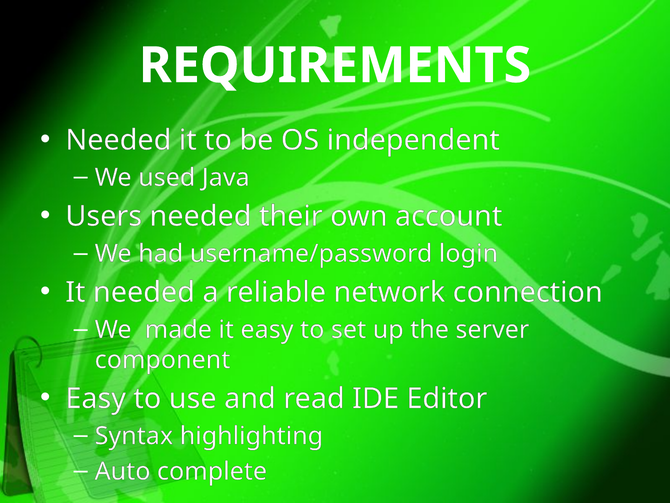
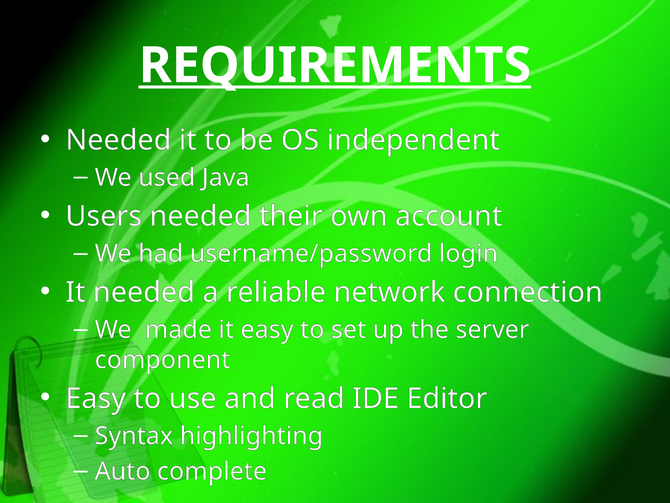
REQUIREMENTS underline: none -> present (335, 66)
